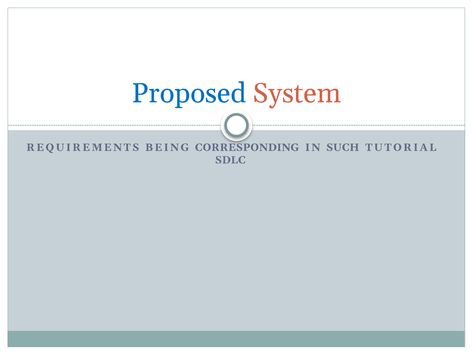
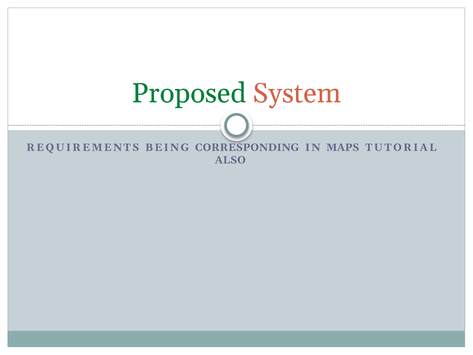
Proposed colour: blue -> green (189, 93)
SUCH: SUCH -> MAPS (343, 147)
SDLC: SDLC -> ALSO (230, 160)
